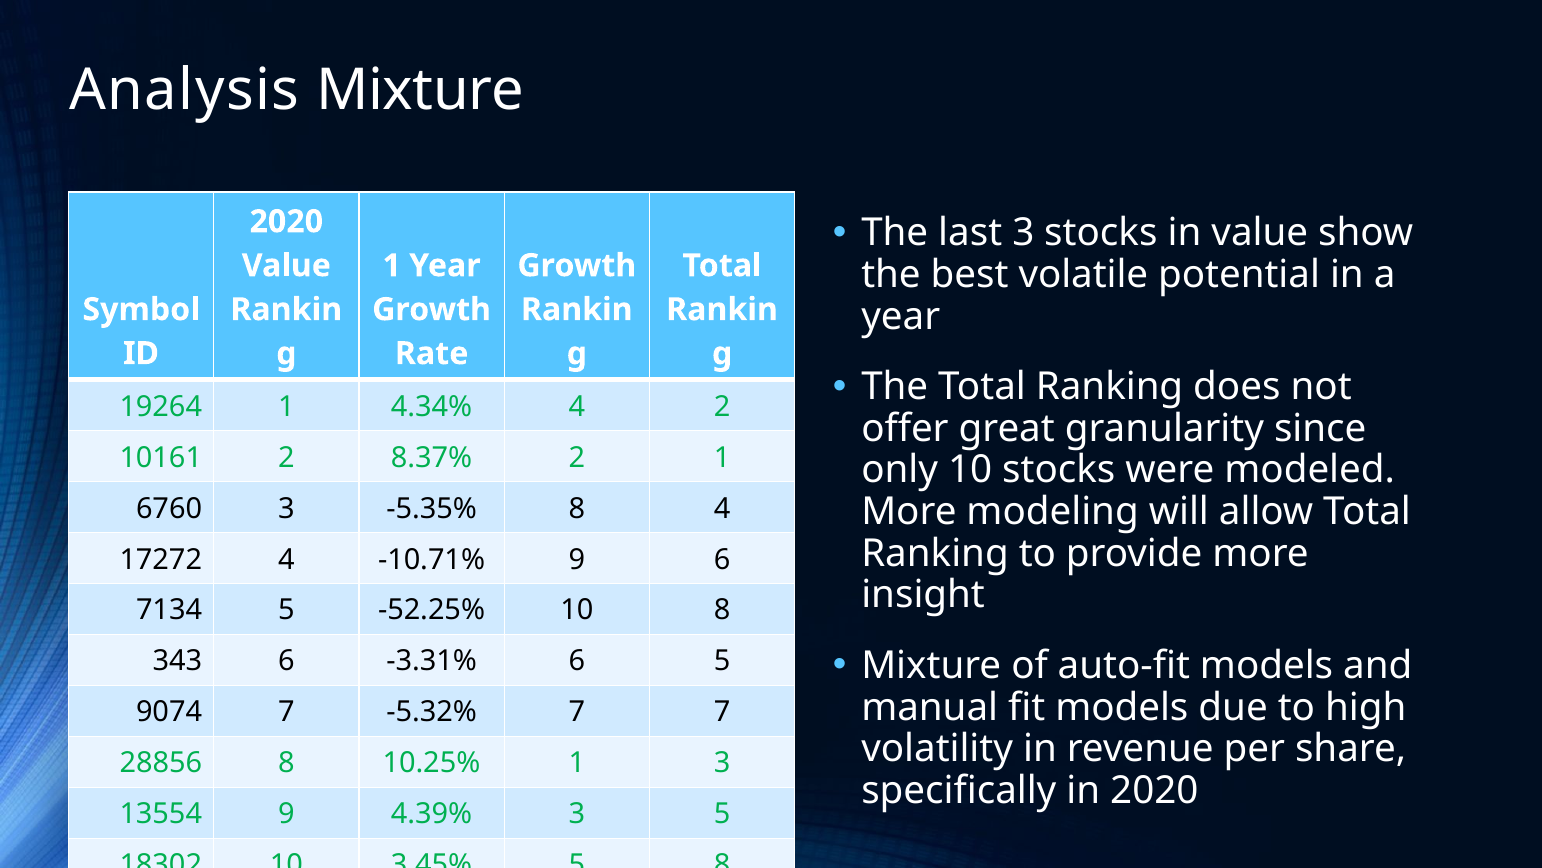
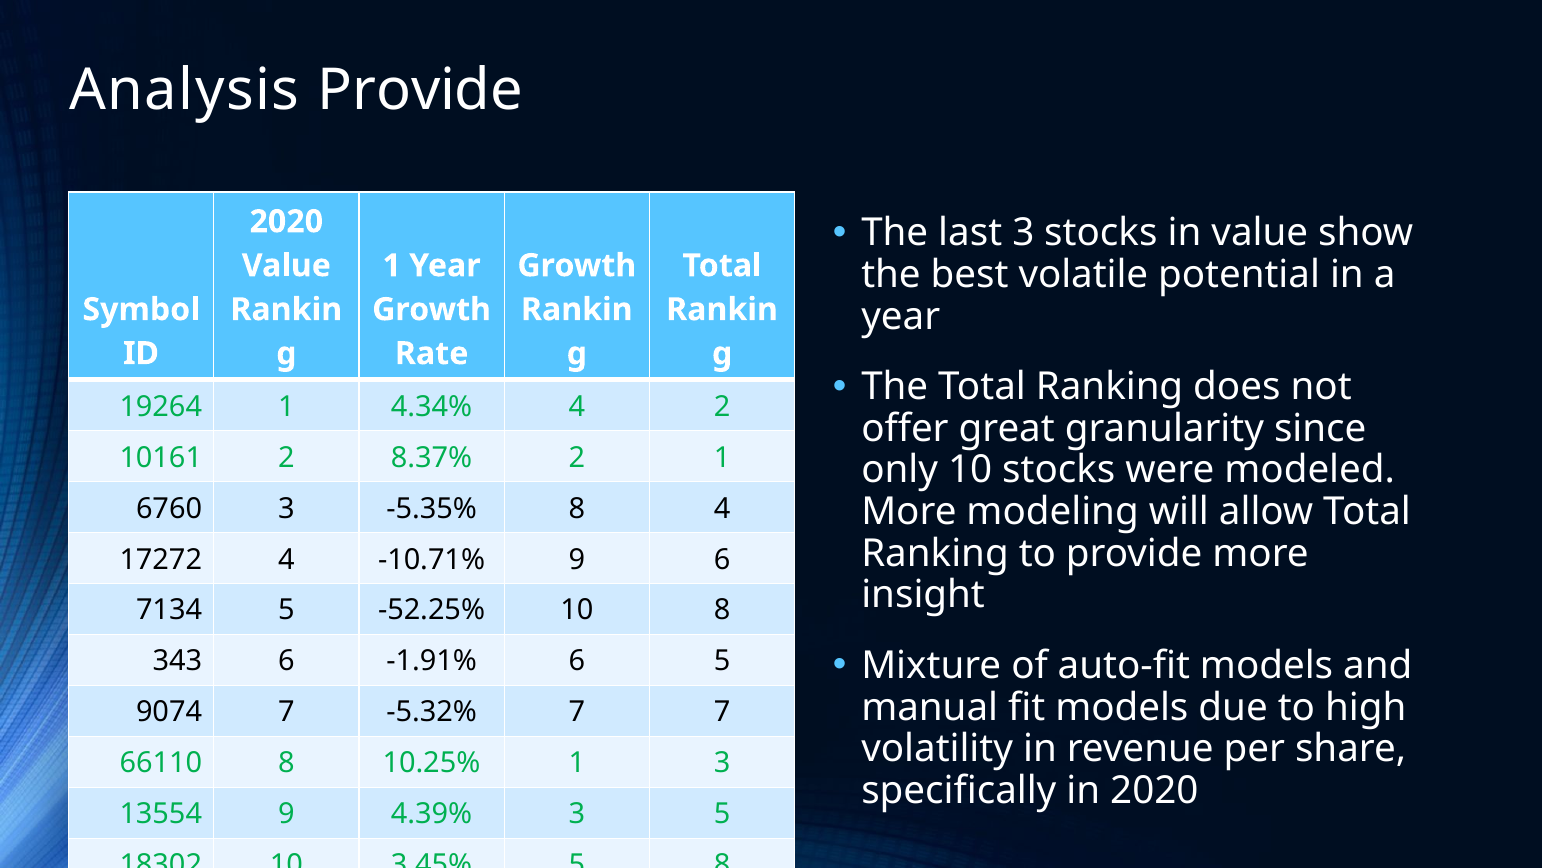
Analysis Mixture: Mixture -> Provide (420, 91)
-3.31%: -3.31% -> -1.91% (432, 661)
28856: 28856 -> 66110 (161, 763)
